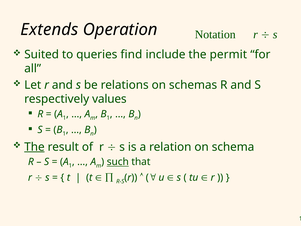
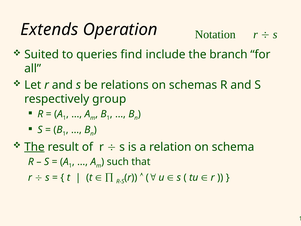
permit: permit -> branch (228, 54)
values: values -> group (109, 99)
such underline: present -> none (118, 162)
